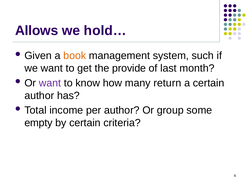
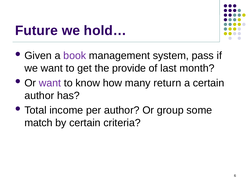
Allows: Allows -> Future (37, 30)
book colour: orange -> purple (75, 55)
such: such -> pass (203, 55)
empty: empty -> match (38, 122)
